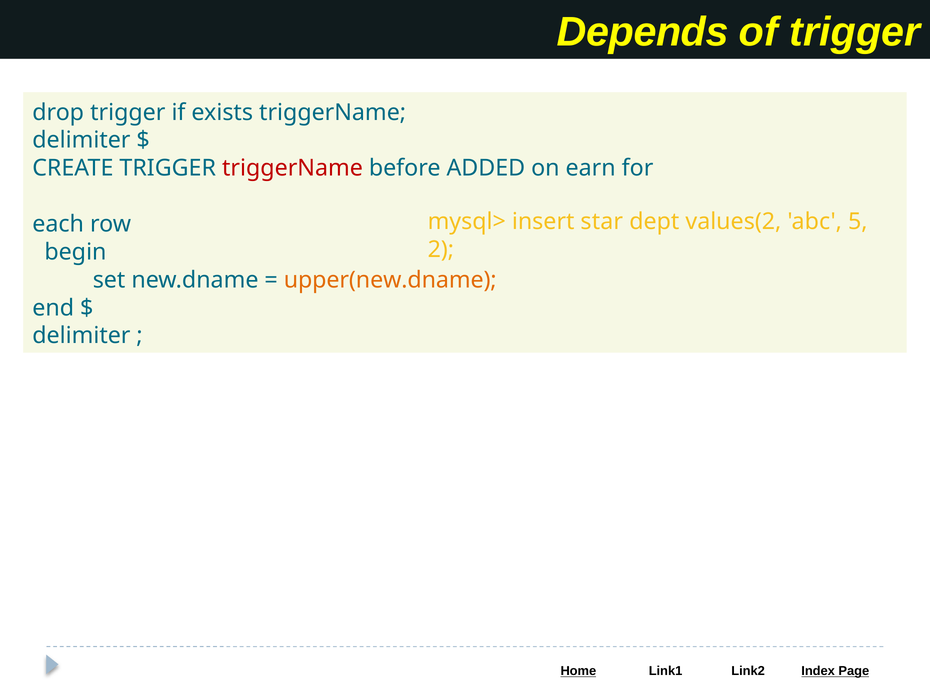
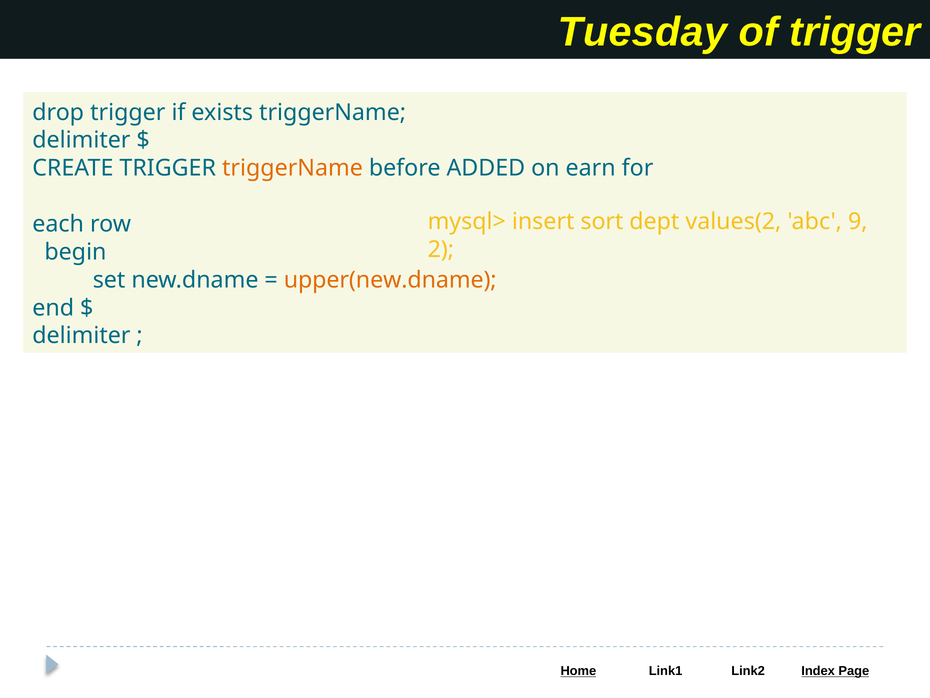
Depends: Depends -> Tuesday (642, 32)
triggerName colour: red -> orange (293, 168)
star: star -> sort (602, 222)
5: 5 -> 9 (858, 222)
